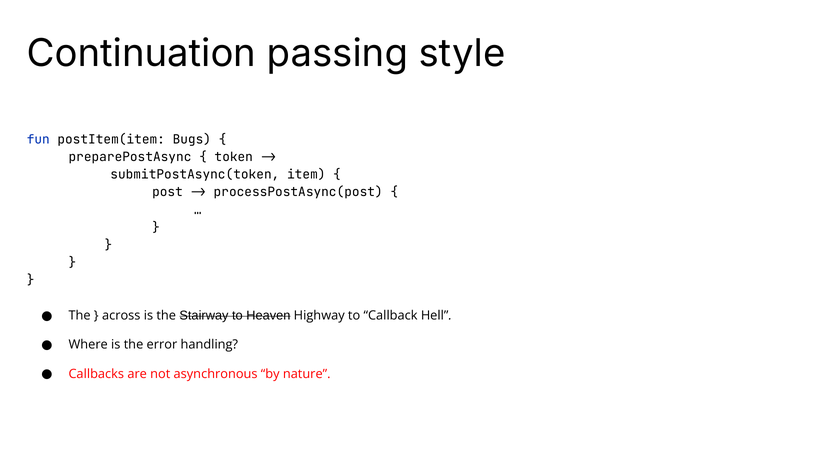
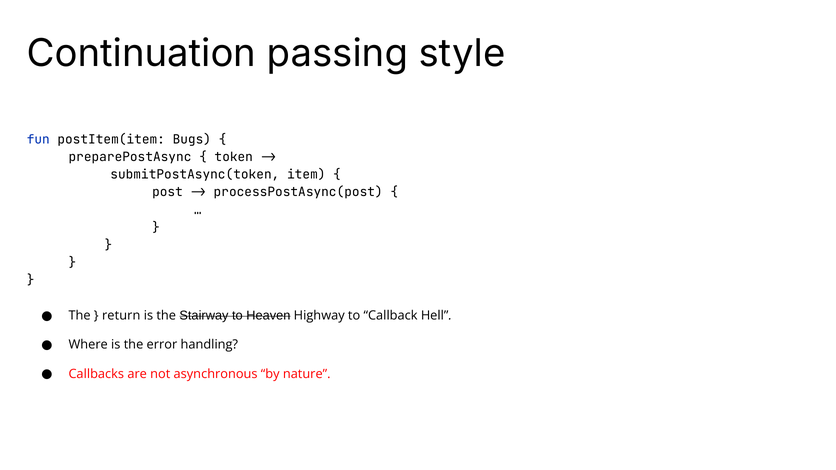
across: across -> return (121, 316)
